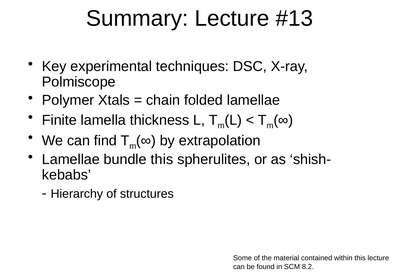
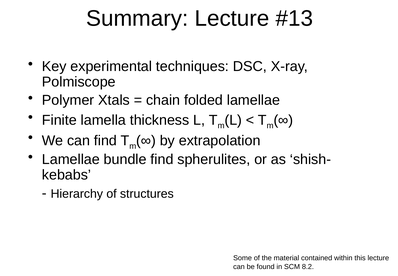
bundle this: this -> find (162, 159)
